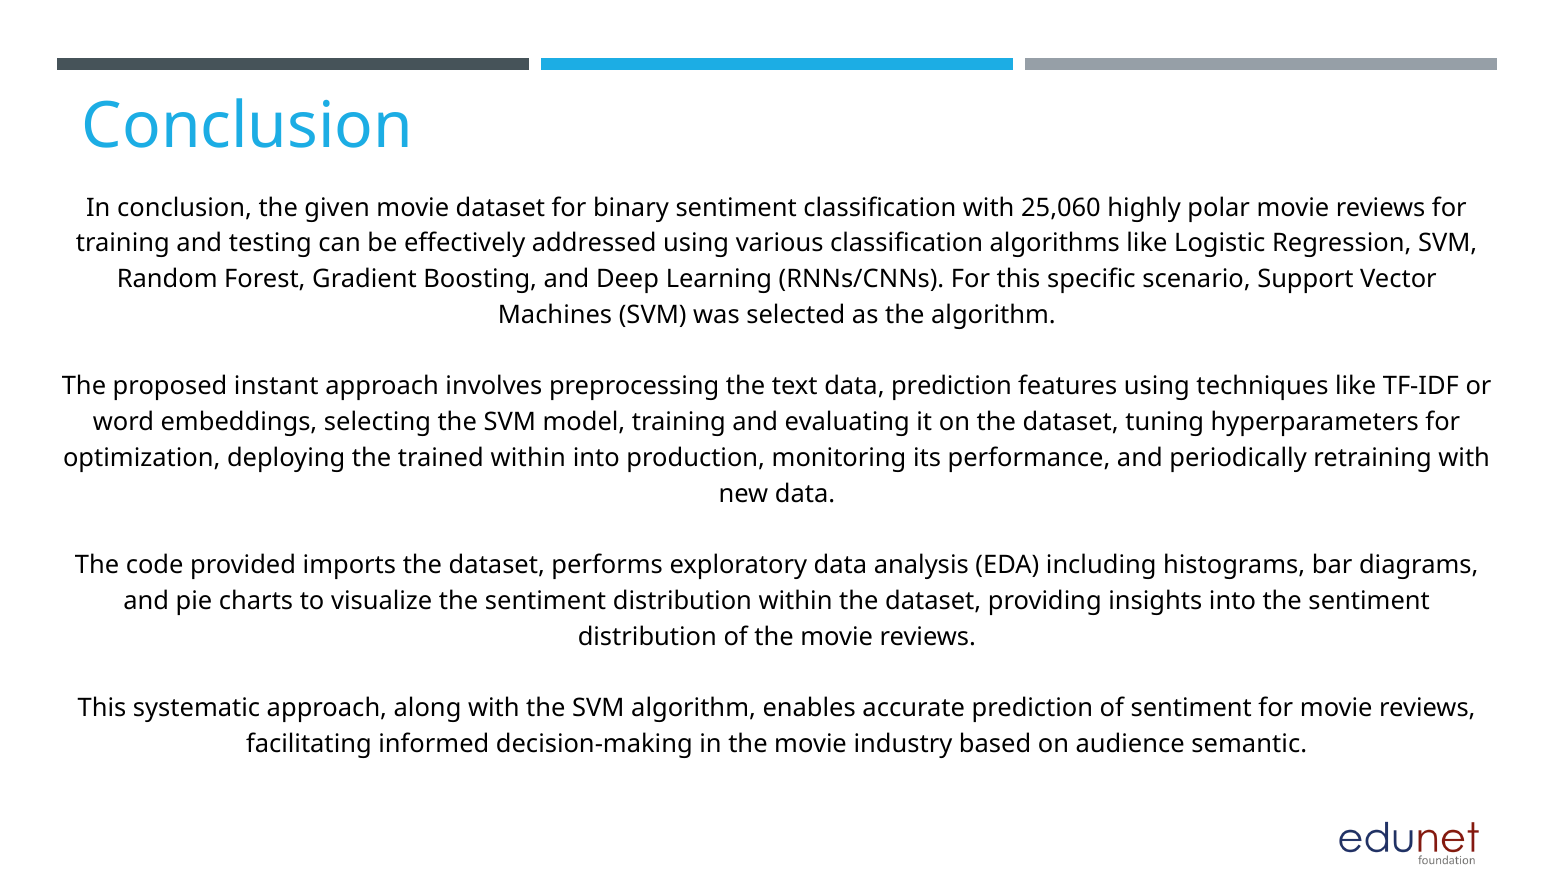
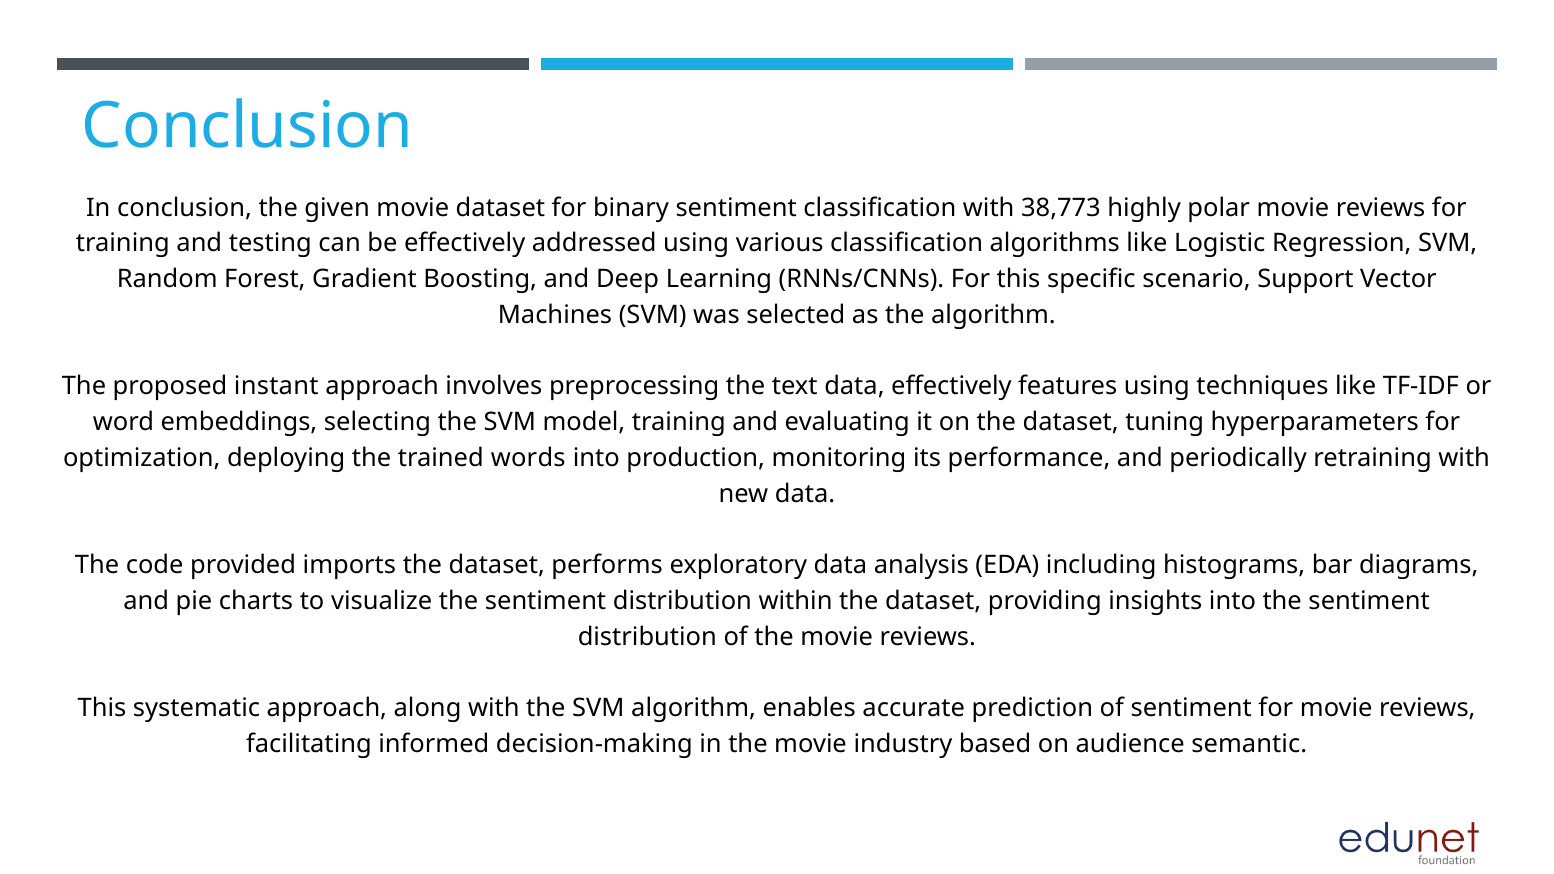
25,060: 25,060 -> 38,773 (1061, 208)
data prediction: prediction -> effectively (951, 387)
trained within: within -> words (528, 458)
